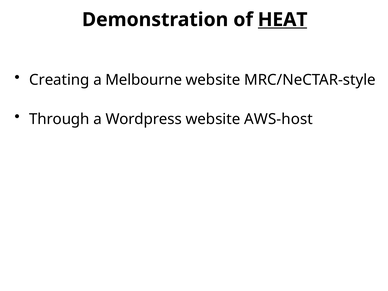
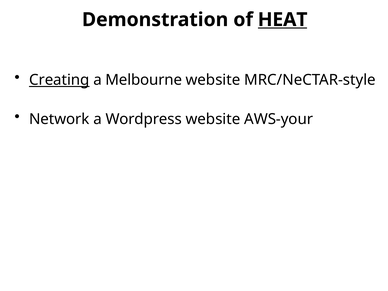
Creating underline: none -> present (59, 80)
Through: Through -> Network (59, 119)
AWS-host: AWS-host -> AWS-your (279, 119)
